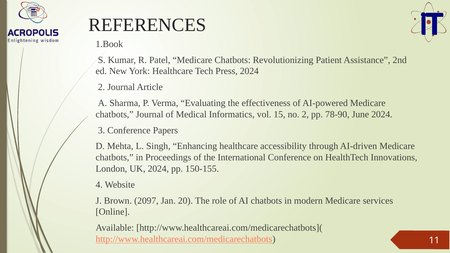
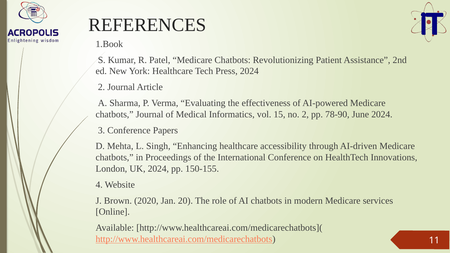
2097: 2097 -> 2020 (146, 201)
